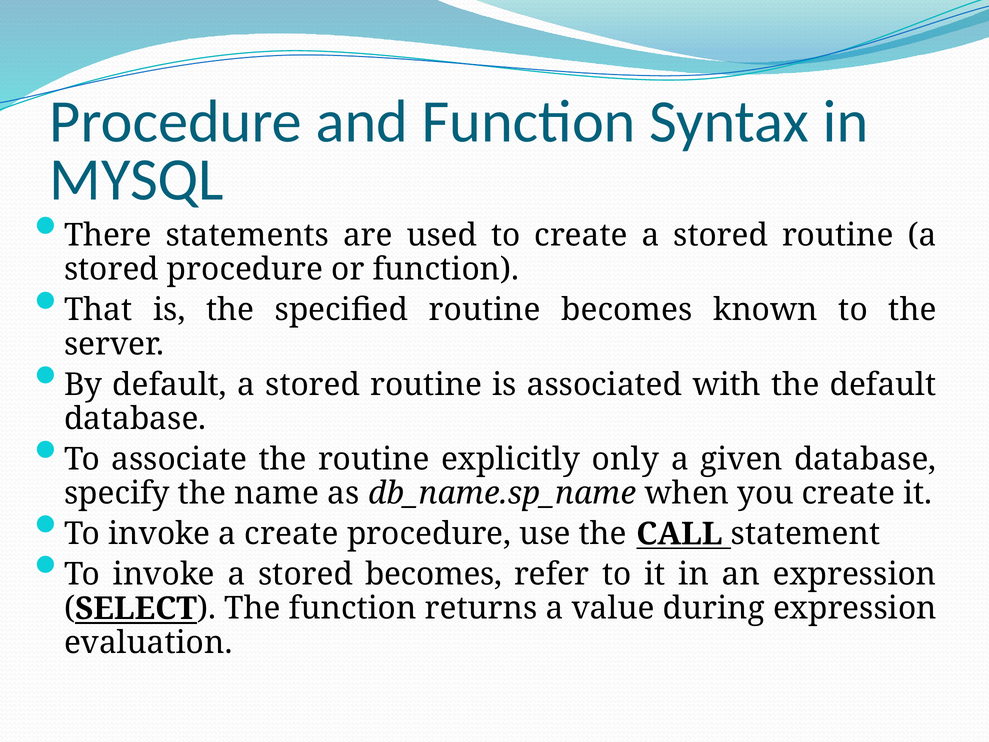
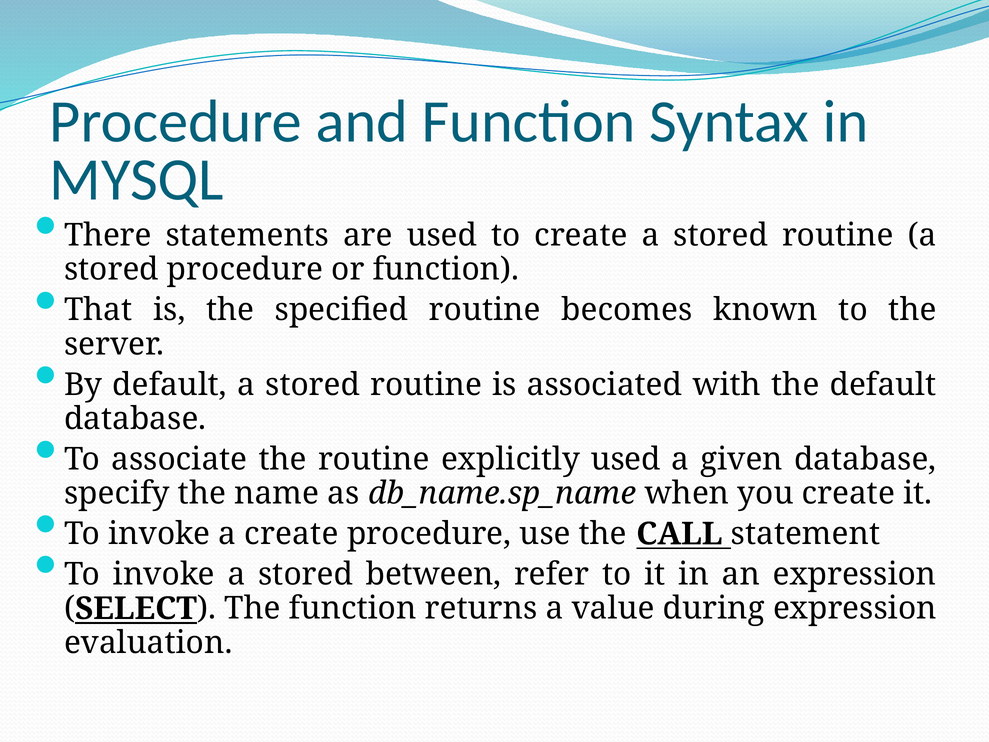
explicitly only: only -> used (626, 459)
stored becomes: becomes -> between (434, 574)
